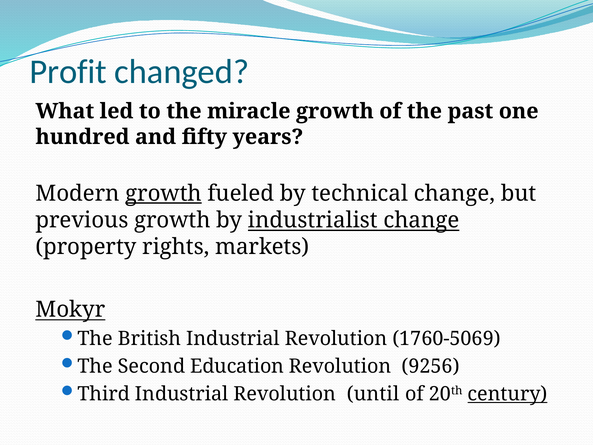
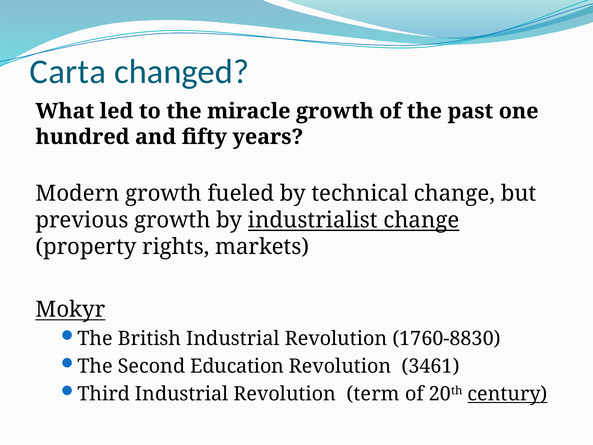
Profit: Profit -> Carta (68, 72)
growth underline: present -> none (164, 193)
1760-5069: 1760-5069 -> 1760-8830 (447, 338)
9256: 9256 -> 3461 (431, 366)
until: until -> term (373, 394)
